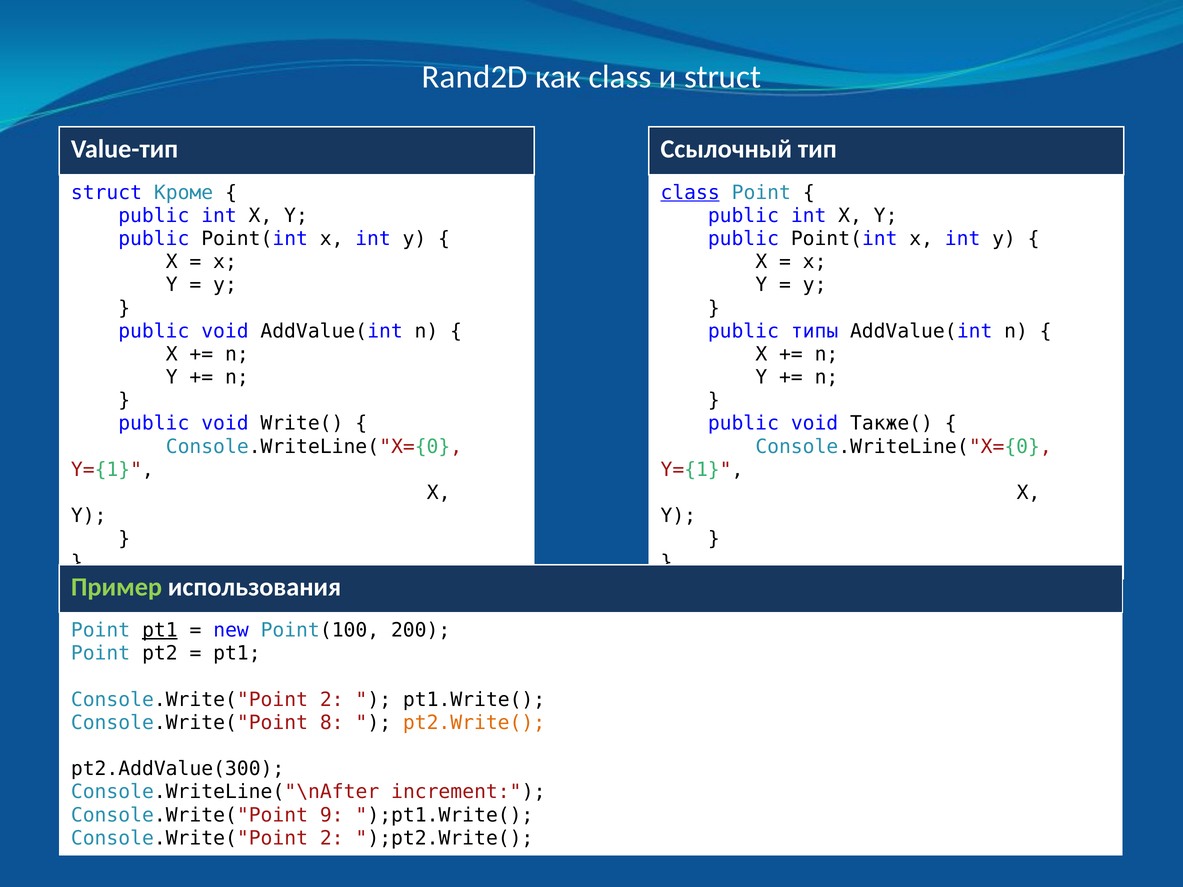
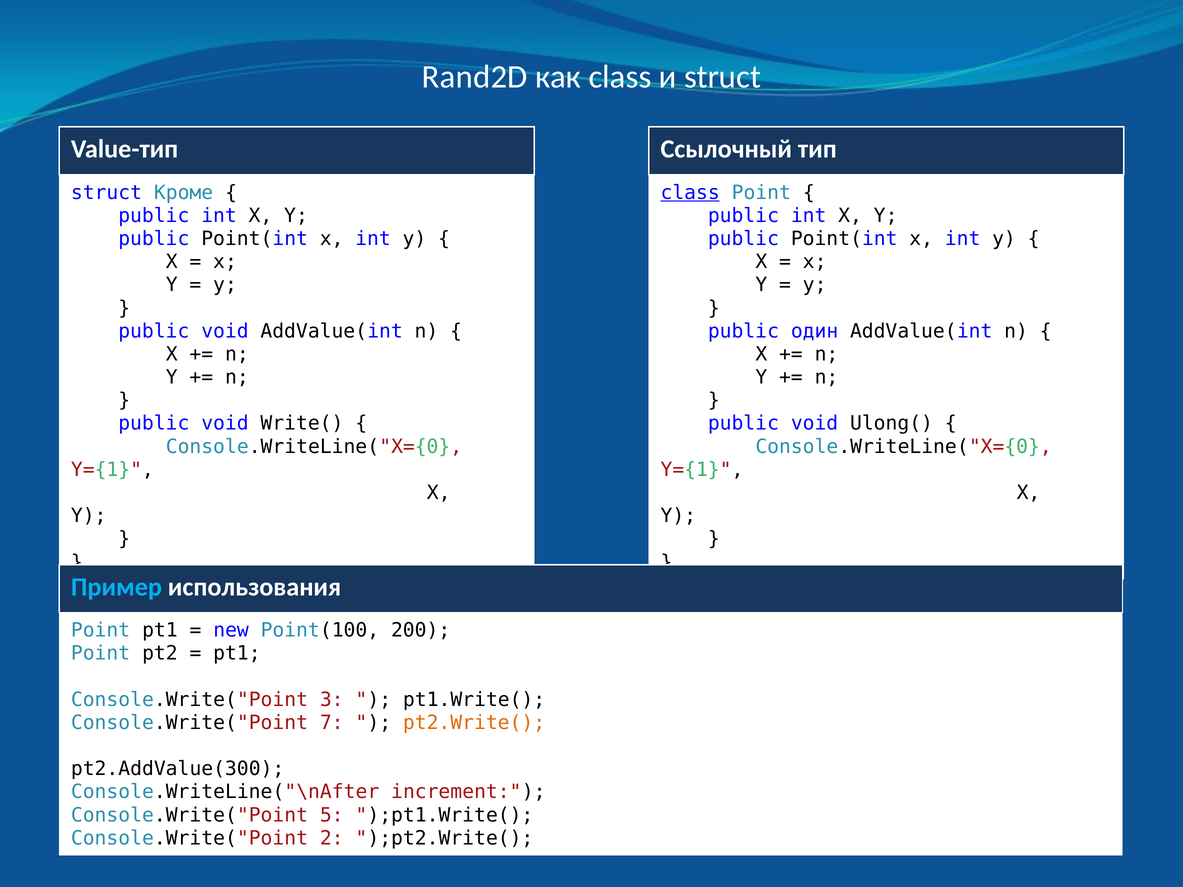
типы: типы -> один (815, 331)
Также(: Также( -> Ulong( (892, 424)
Пример colour: light green -> light blue (117, 587)
pt1 underline: present -> none (160, 630)
2: 2 -> 3 (332, 700)
8: 8 -> 7 (332, 723)
9: 9 -> 5 (332, 815)
